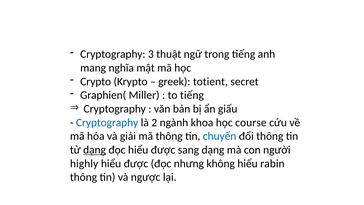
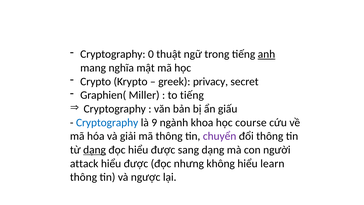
3: 3 -> 0 (151, 54)
anh underline: none -> present (266, 54)
totient: totient -> privacy (210, 81)
2: 2 -> 9 (154, 122)
chuyển colour: blue -> purple (220, 136)
highly: highly -> attack (84, 163)
rabin: rabin -> learn (272, 163)
